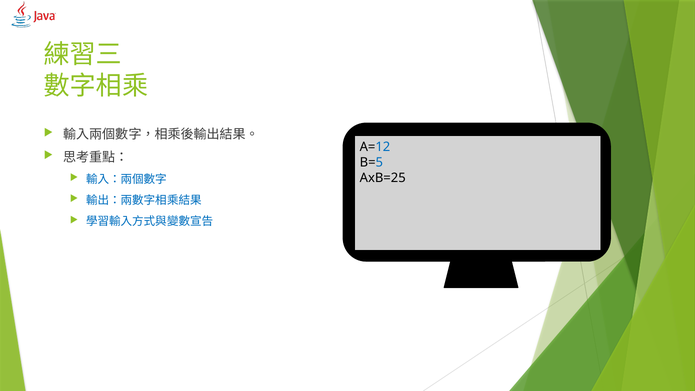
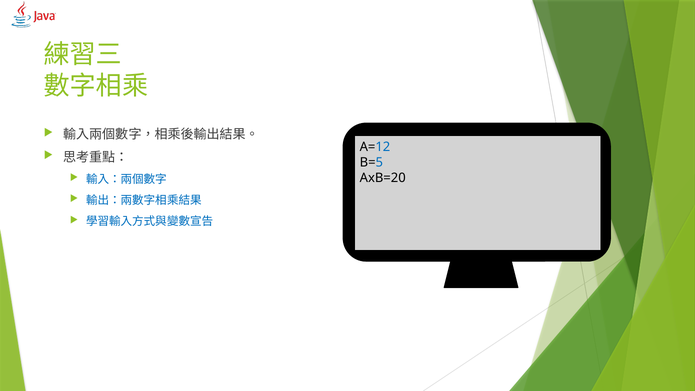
AxB=25: AxB=25 -> AxB=20 (383, 178)
